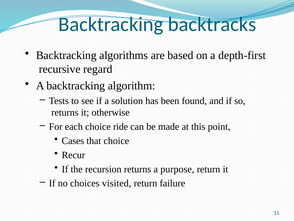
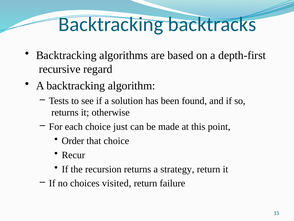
ride: ride -> just (120, 126)
Cases: Cases -> Order (73, 141)
purpose: purpose -> strategy (177, 169)
